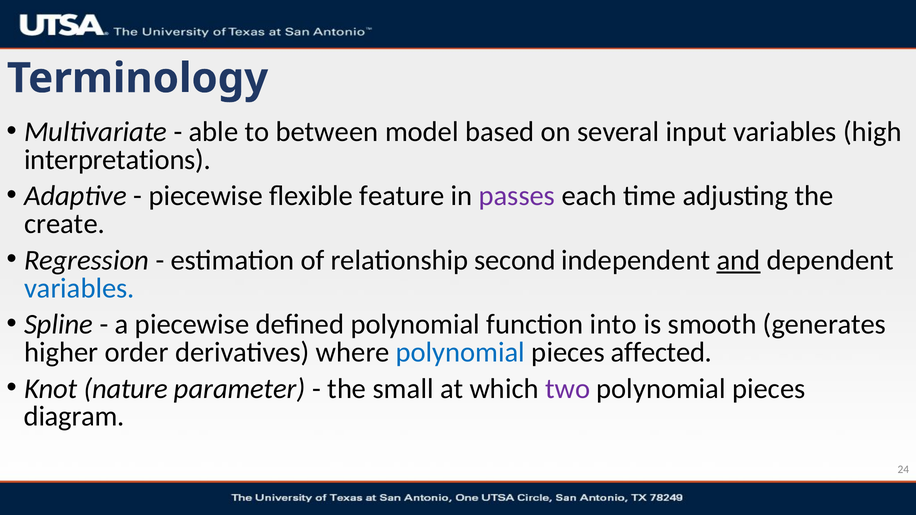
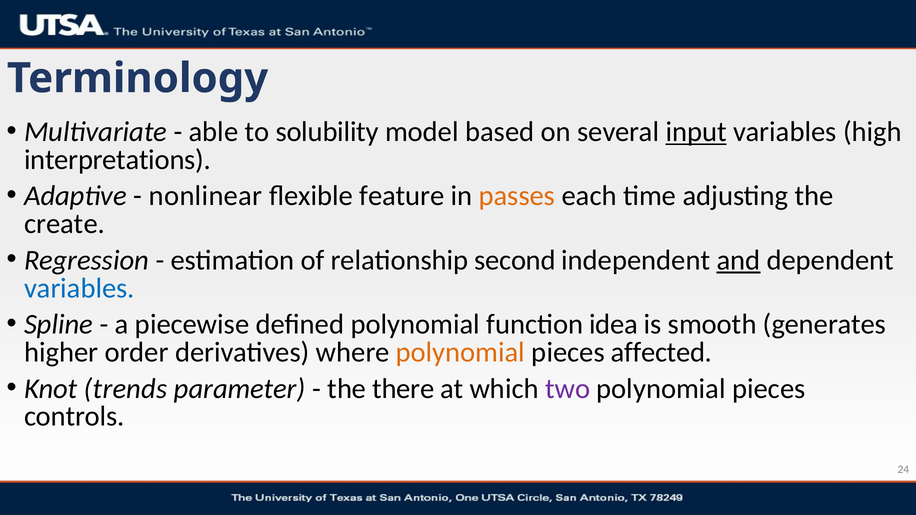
between: between -> solubility (327, 132)
input underline: none -> present (696, 132)
piecewise: piecewise -> nonlinear (206, 196)
passes colour: purple -> orange (517, 196)
into: into -> idea (614, 325)
polynomial colour: blue -> orange (460, 352)
nature: nature -> trends (126, 389)
small: small -> there (403, 389)
diagram: diagram -> controls (74, 417)
